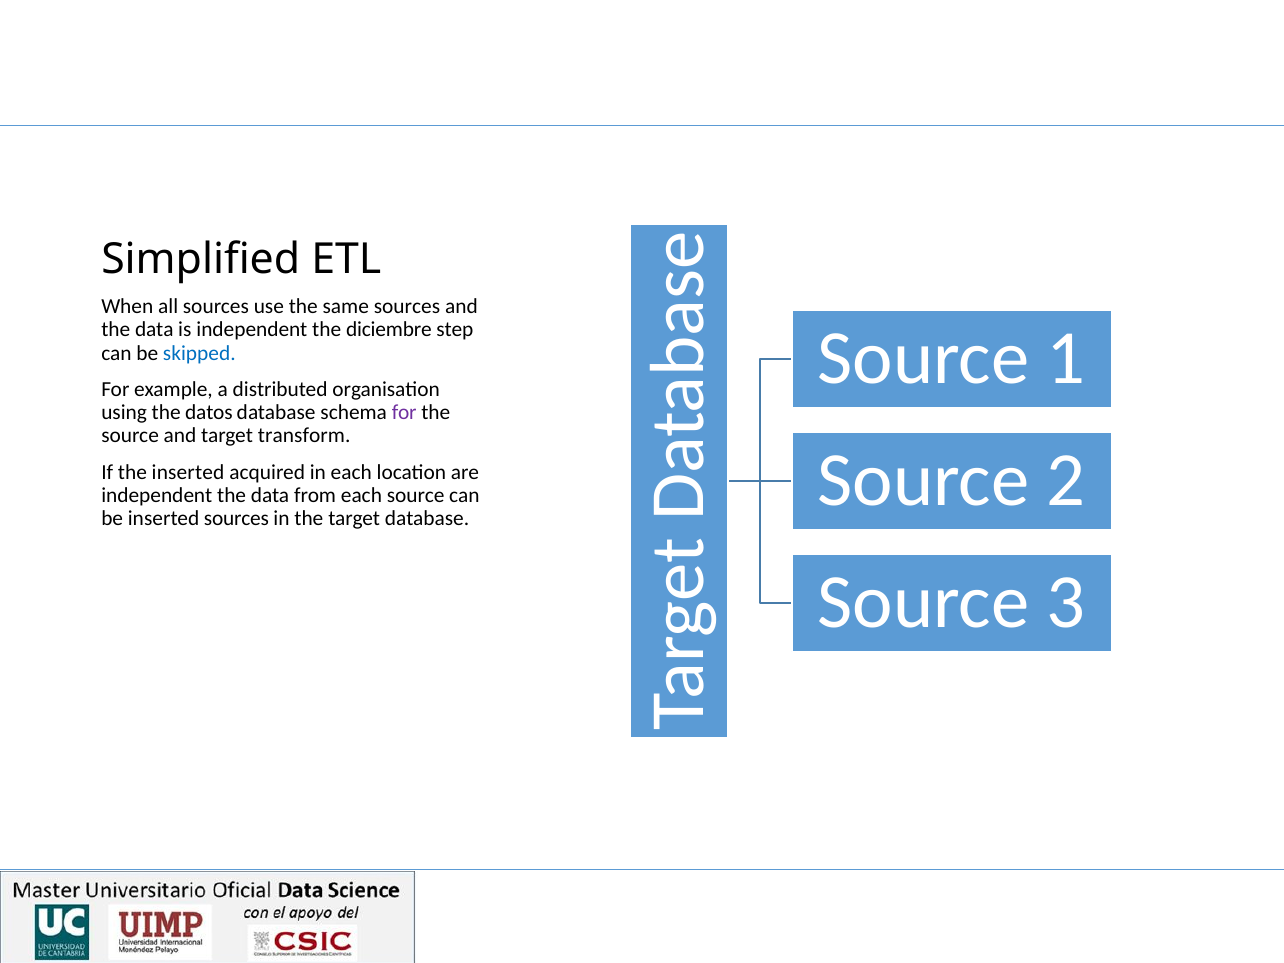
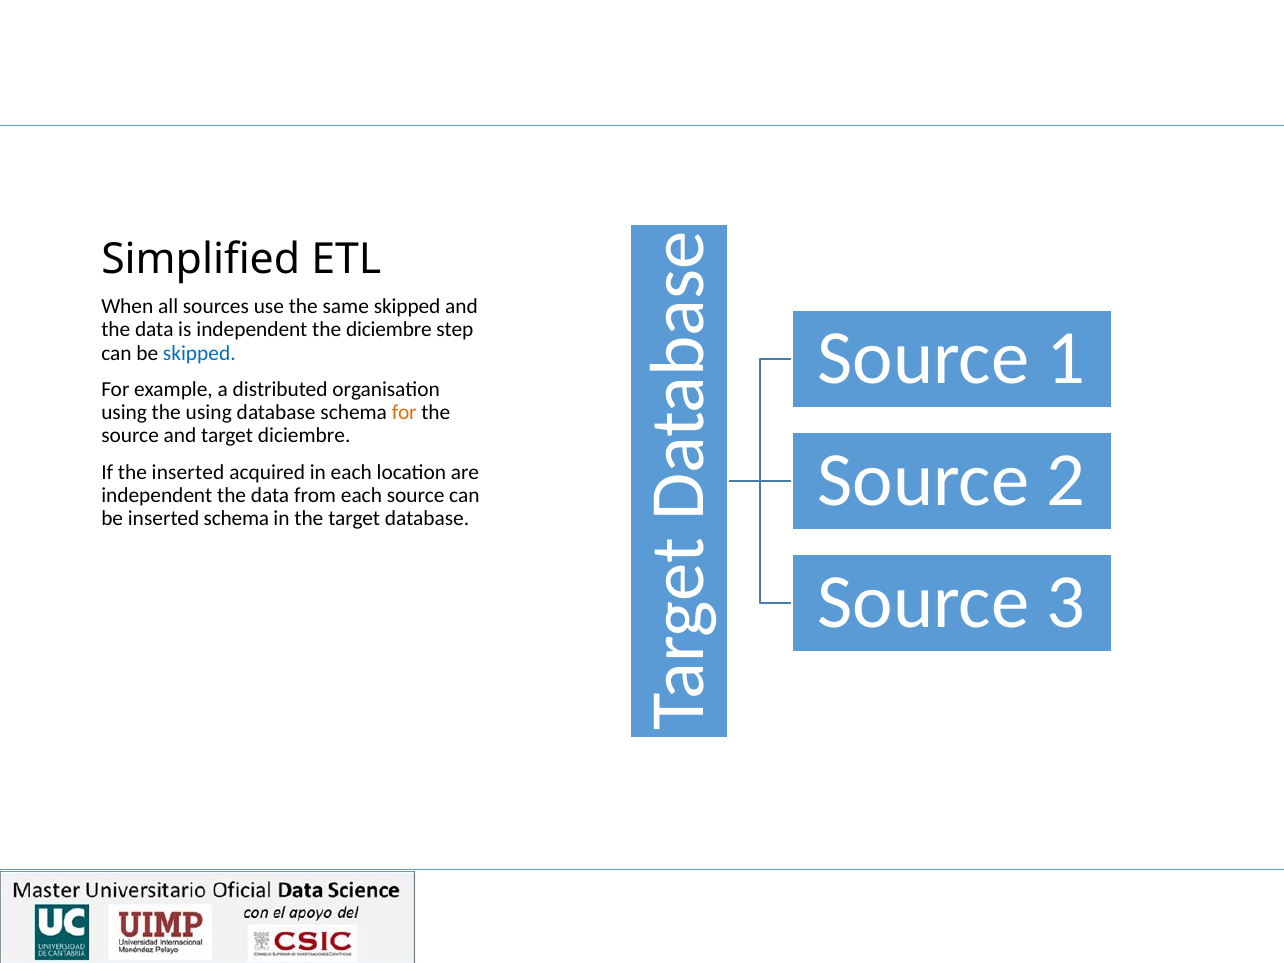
same sources: sources -> skipped (407, 307)
the datos: datos -> using (209, 413)
for colour: purple -> orange (404, 413)
target transform: transform -> diciembre (304, 436)
inserted sources: sources -> schema (236, 518)
